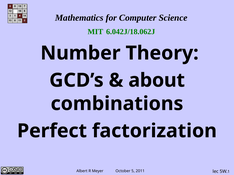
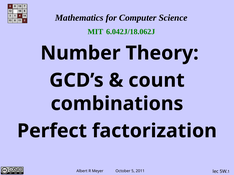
about: about -> count (157, 81)
